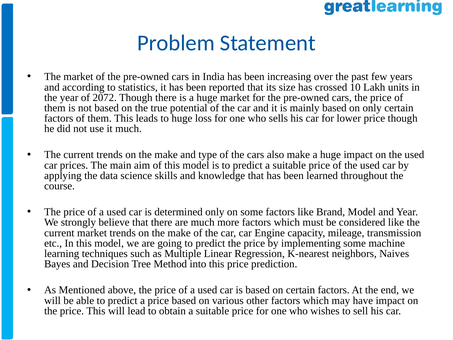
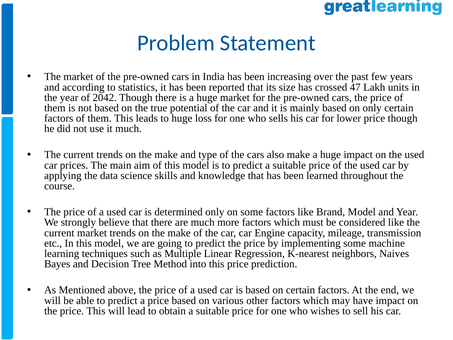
10: 10 -> 47 (355, 87)
2072: 2072 -> 2042 (105, 97)
